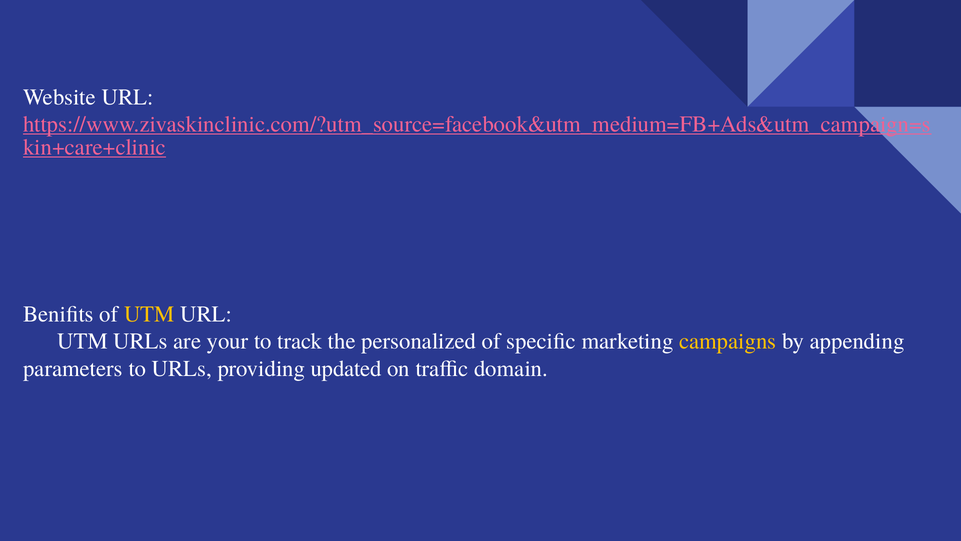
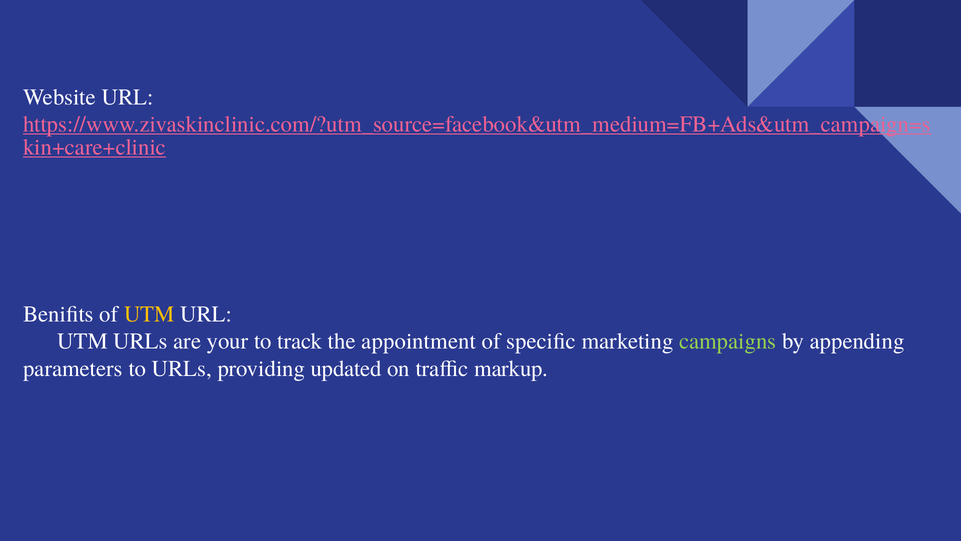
personalized: personalized -> appointment (419, 341)
campaigns colour: yellow -> light green (728, 341)
domain: domain -> markup (511, 368)
